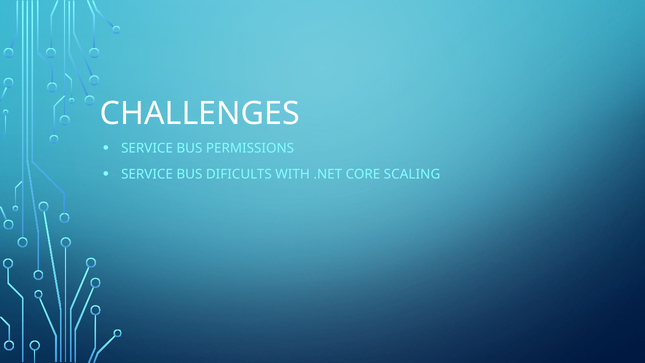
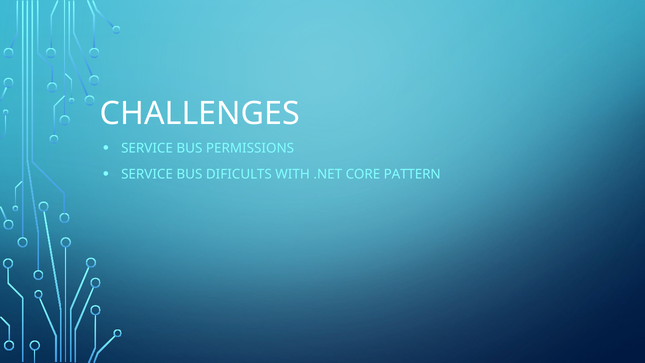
SCALING: SCALING -> PATTERN (412, 174)
